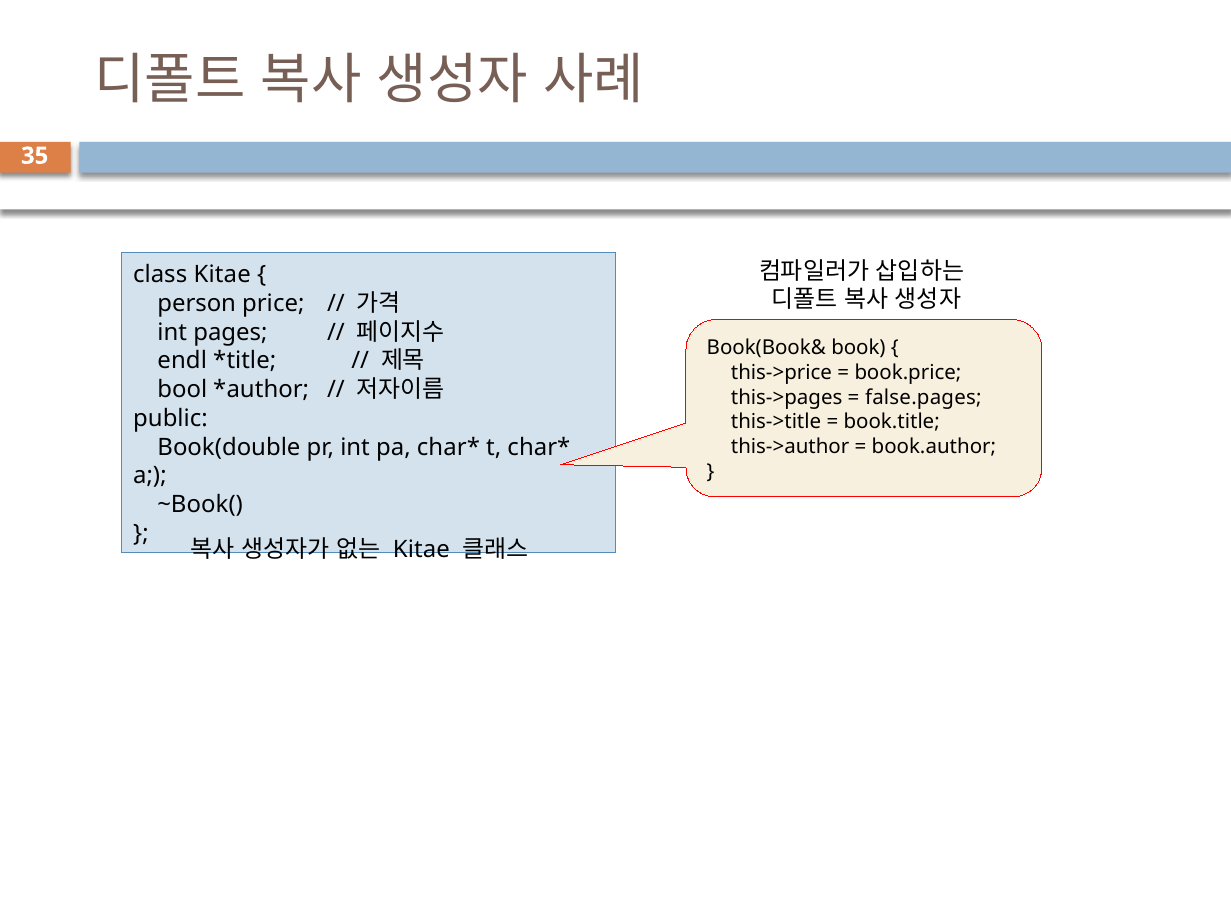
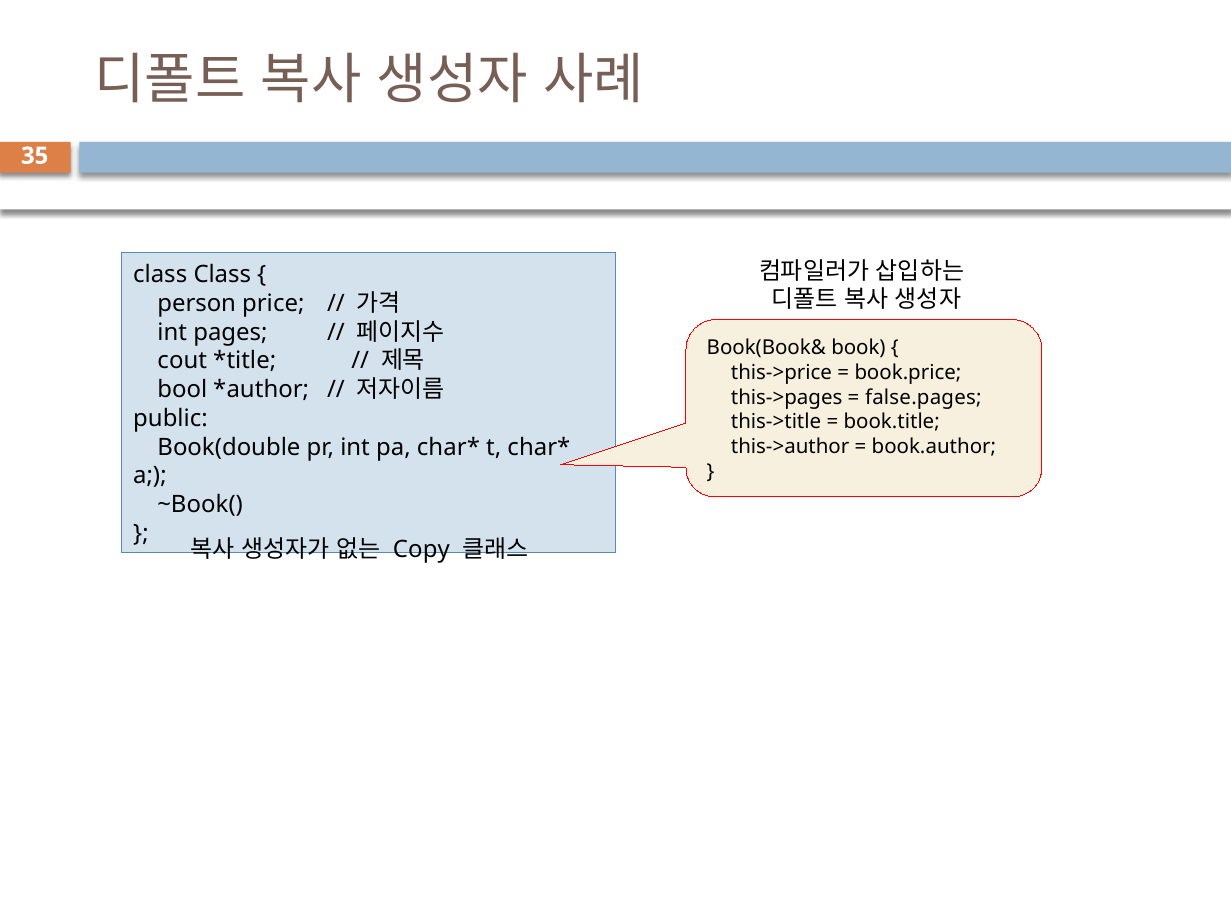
class Kitae: Kitae -> Class (222, 274)
endl: endl -> cout (182, 361)
Kitae: Kitae -> Copy (421, 549)
